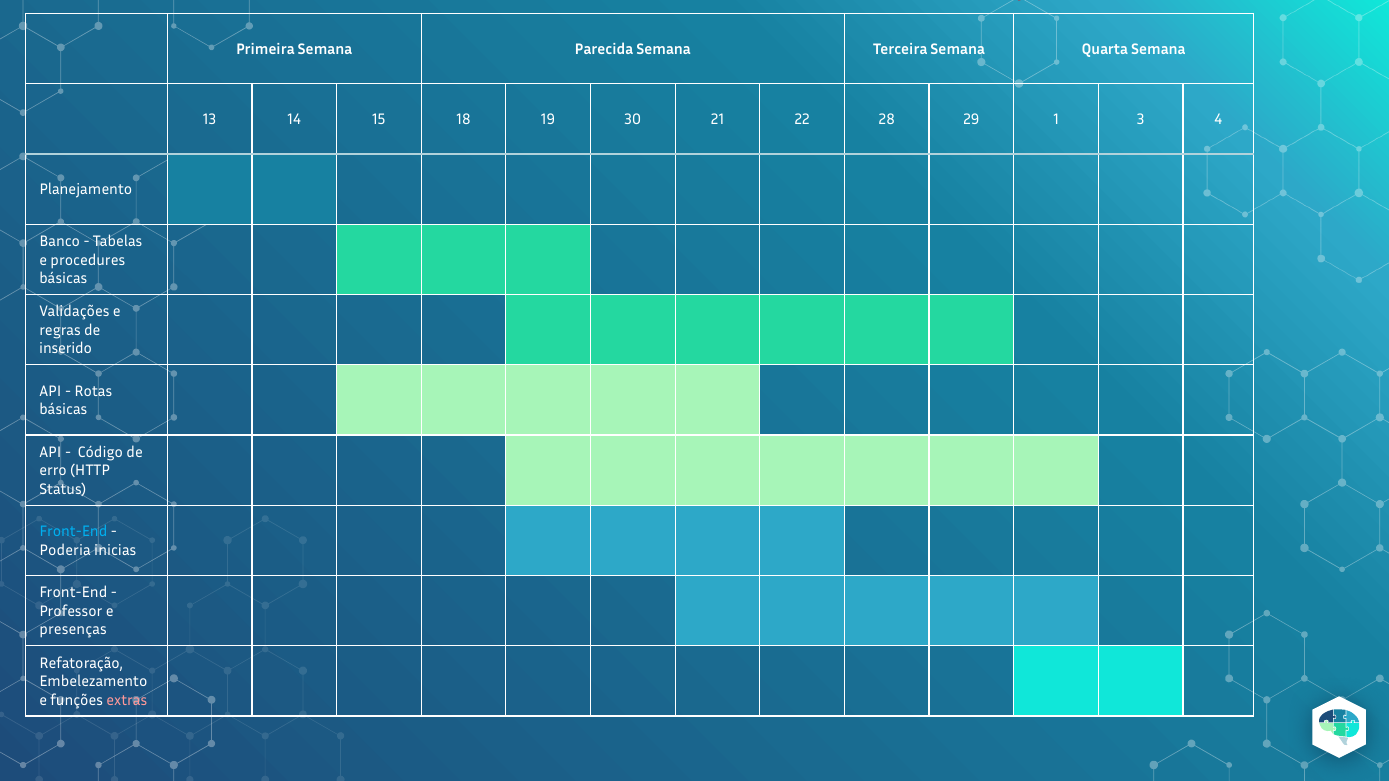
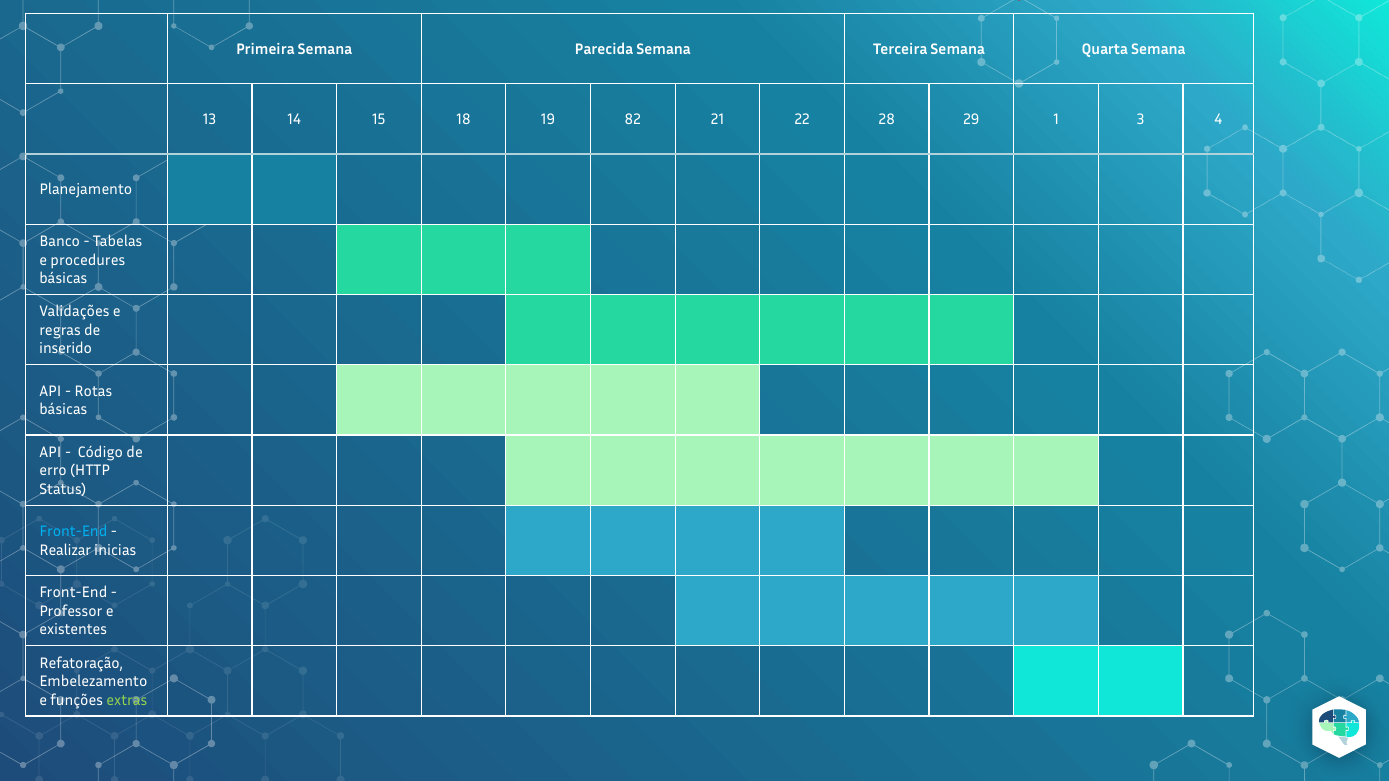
30: 30 -> 82 (633, 120)
Poderia: Poderia -> Realizar (65, 551)
presenças: presenças -> existentes (73, 630)
extras colour: pink -> light green (127, 700)
